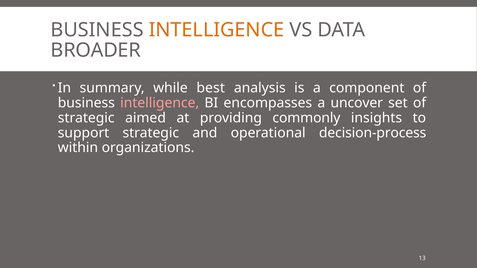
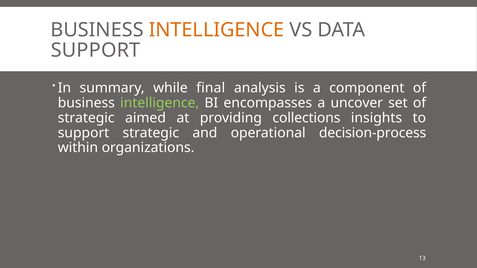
BROADER: BROADER -> SUPPORT (96, 50)
best: best -> final (211, 88)
intelligence colour: pink -> light green (160, 103)
commonly: commonly -> collections (306, 118)
